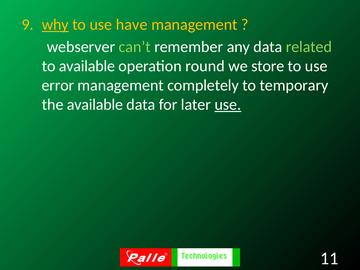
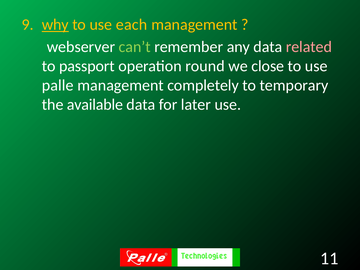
have: have -> each (132, 25)
related colour: light green -> pink (309, 47)
to available: available -> passport (87, 66)
store: store -> close (268, 66)
error: error -> palle (58, 85)
use underline: present -> none (228, 105)
